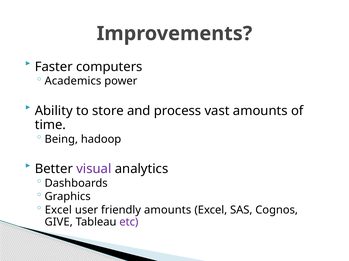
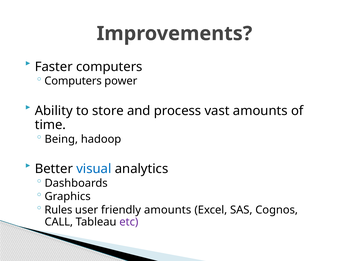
Academics: Academics -> Computers (73, 81)
visual colour: purple -> blue (94, 169)
Excel: Excel -> Rules (58, 210)
GIVE: GIVE -> CALL (59, 223)
